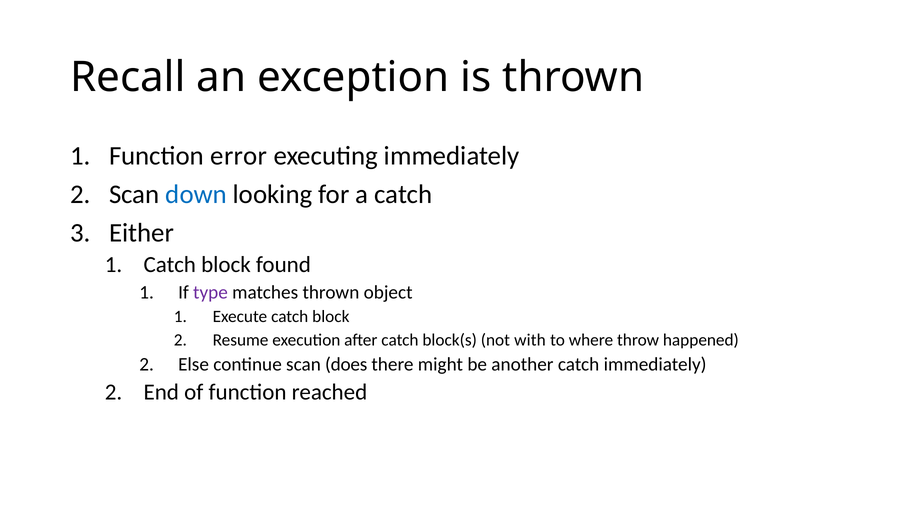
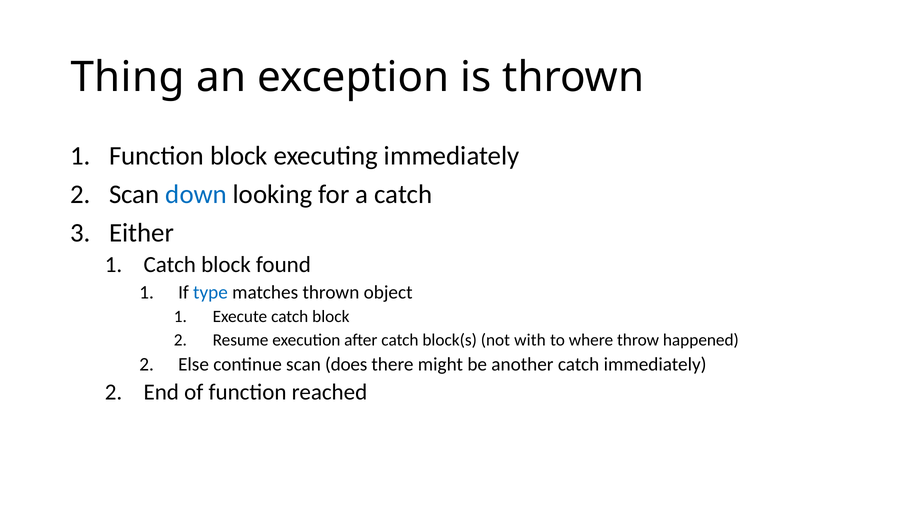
Recall: Recall -> Thing (128, 77)
Function error: error -> block (239, 156)
type colour: purple -> blue (210, 292)
